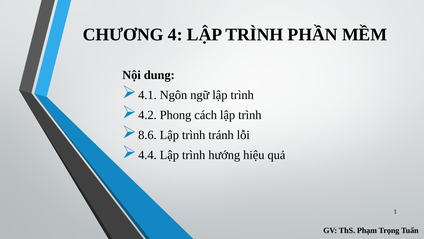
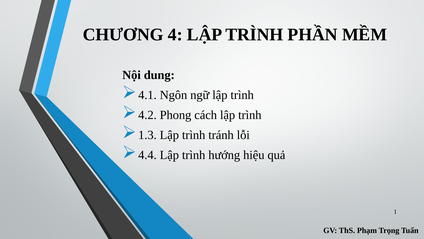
8.6: 8.6 -> 1.3 (147, 135)
